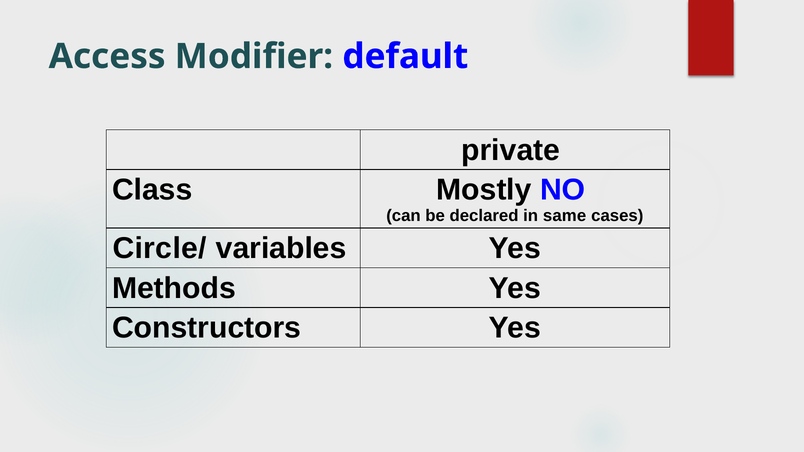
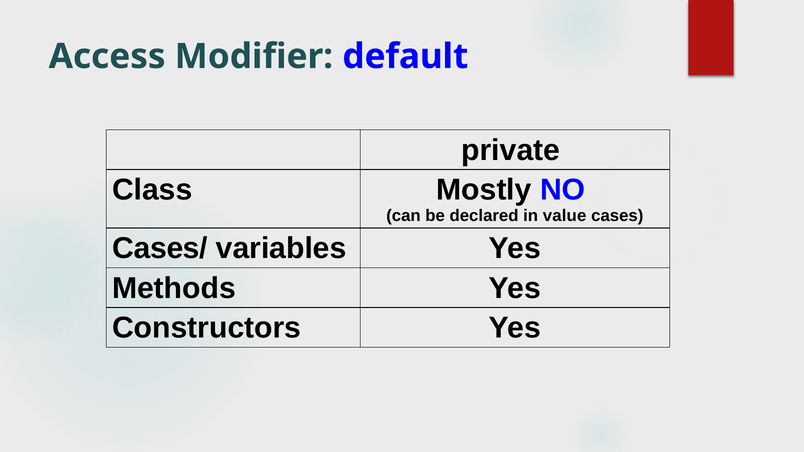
same: same -> value (565, 216)
Circle/: Circle/ -> Cases/ (160, 249)
